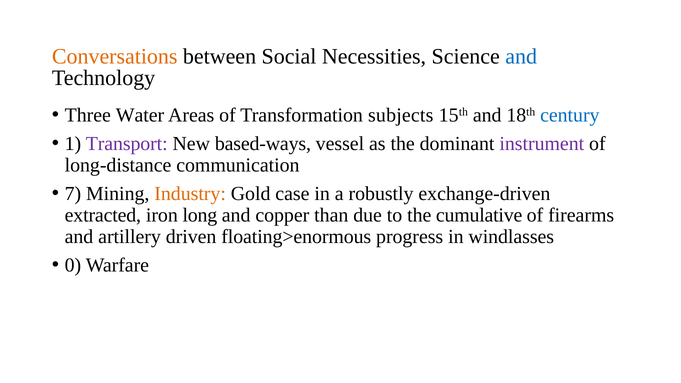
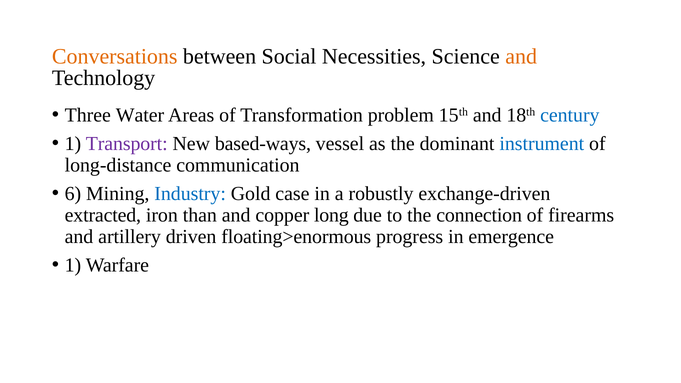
and colour: blue -> orange (521, 57)
subjects: subjects -> problem (401, 115)
instrument colour: purple -> blue (542, 144)
7: 7 -> 6 (73, 194)
Industry colour: orange -> blue (190, 194)
long: long -> than (200, 215)
than: than -> long (331, 215)
cumulative: cumulative -> connection (479, 215)
windlasses: windlasses -> emergence (511, 237)
0: 0 -> 1 (73, 265)
